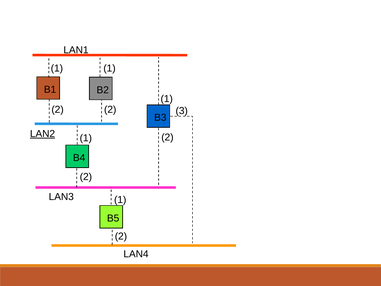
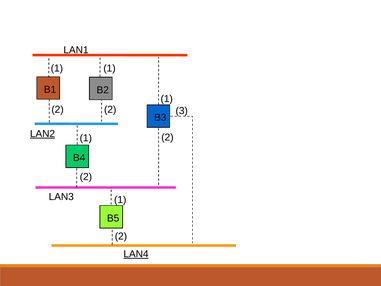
LAN4 underline: none -> present (136, 254)
